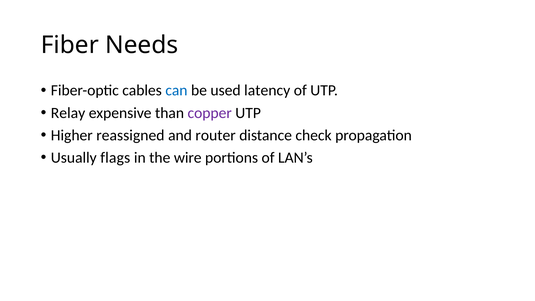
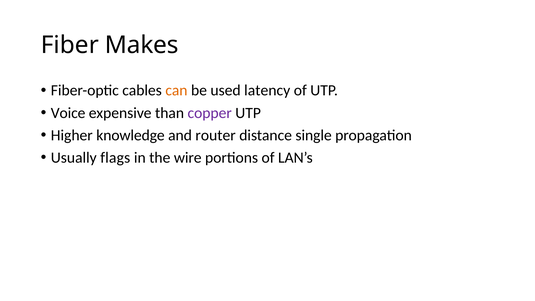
Needs: Needs -> Makes (142, 45)
can colour: blue -> orange (176, 90)
Relay: Relay -> Voice (68, 113)
reassigned: reassigned -> knowledge (130, 135)
check: check -> single (314, 135)
